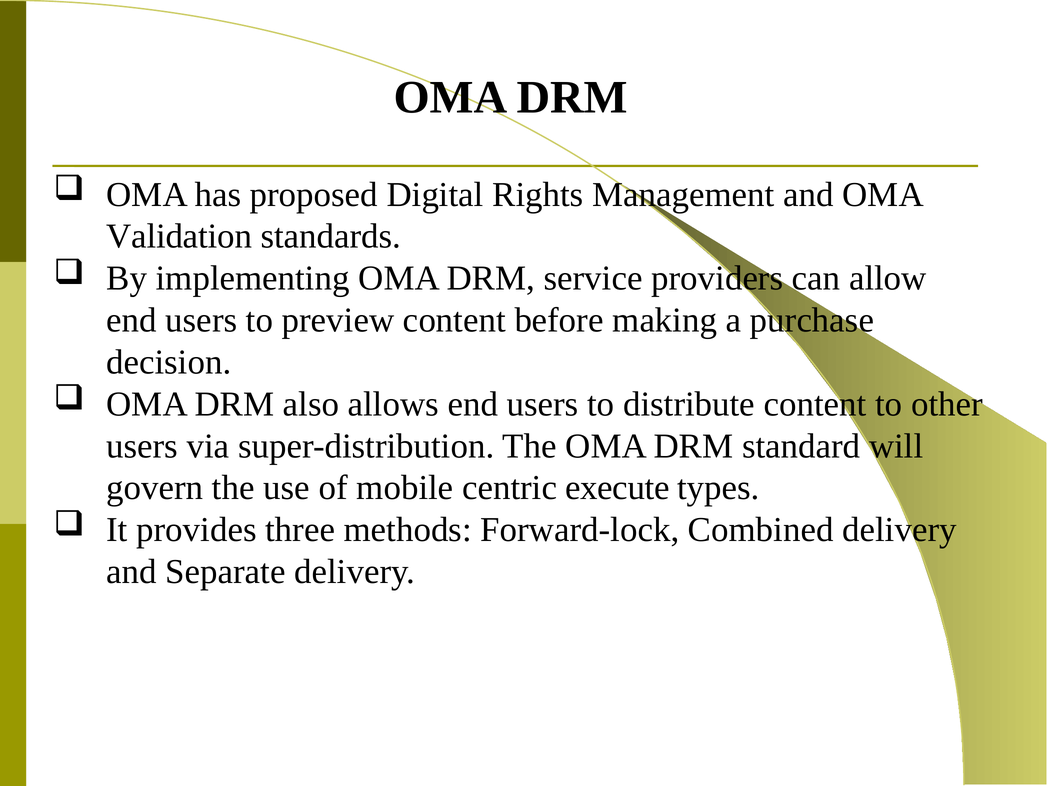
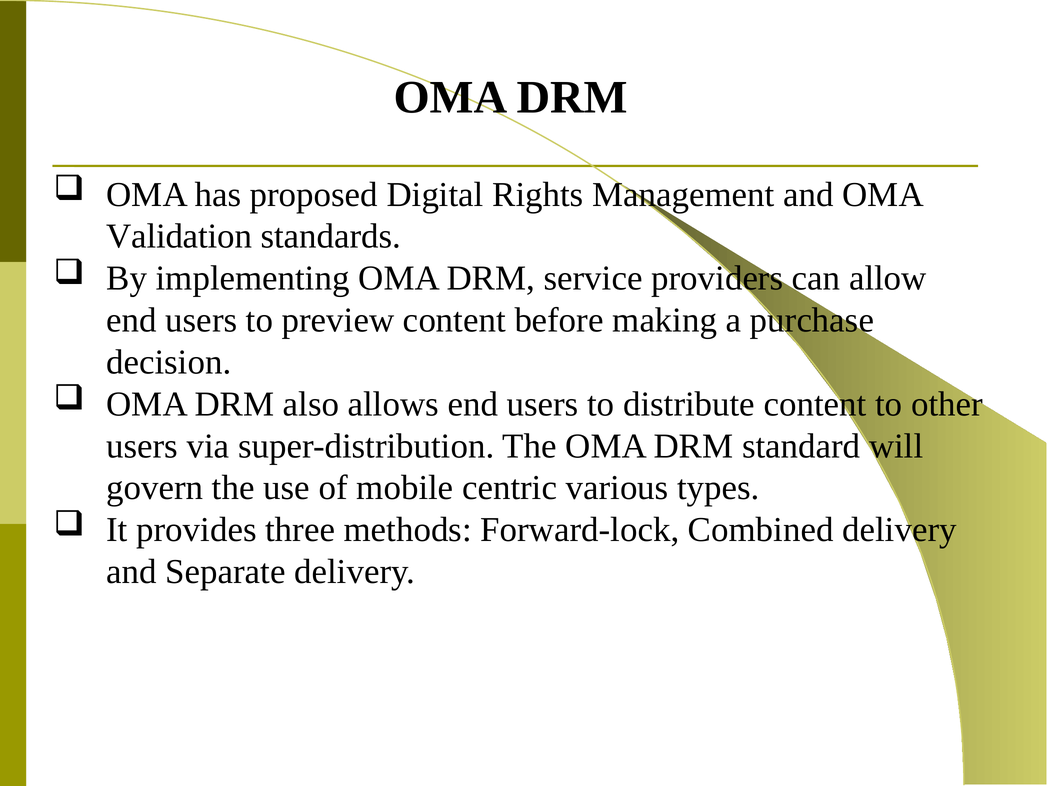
execute: execute -> various (617, 488)
